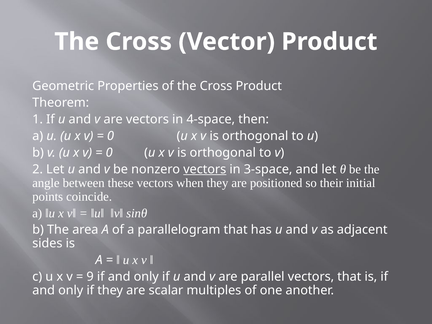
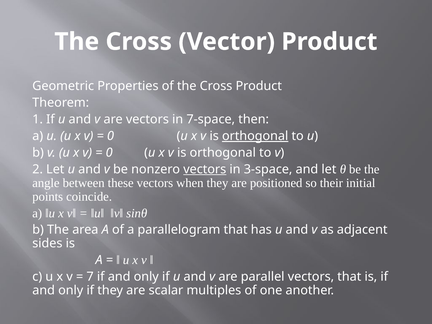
4-space: 4-space -> 7-space (211, 119)
orthogonal underline: none -> present (255, 136)
9: 9 -> 7 (90, 277)
